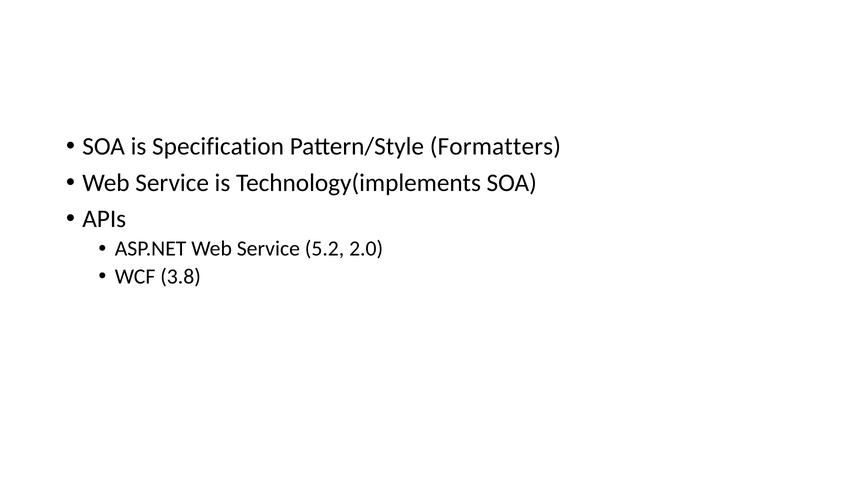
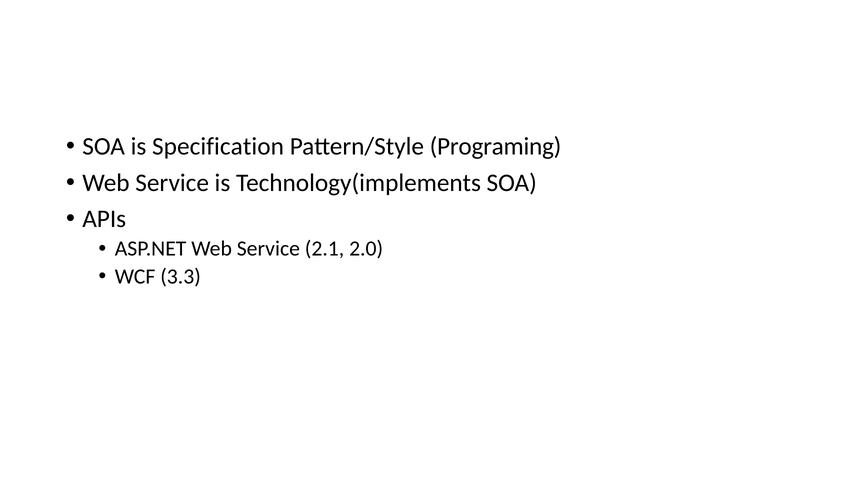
Formatters: Formatters -> Programing (496, 147)
5.2: 5.2 -> 2.1 (325, 249)
3.8: 3.8 -> 3.3 (181, 277)
